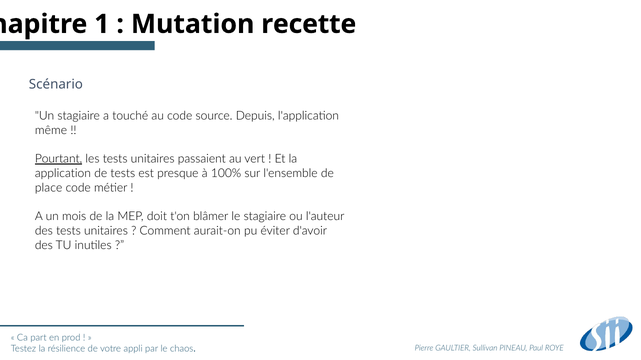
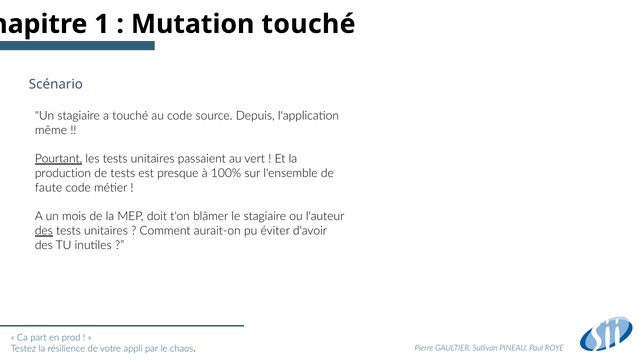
Mutation recette: recette -> touché (309, 24)
application: application -> production (63, 174)
place: place -> faute (49, 188)
des underline: none -> present (44, 231)
